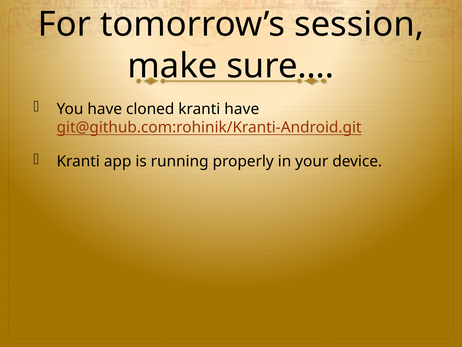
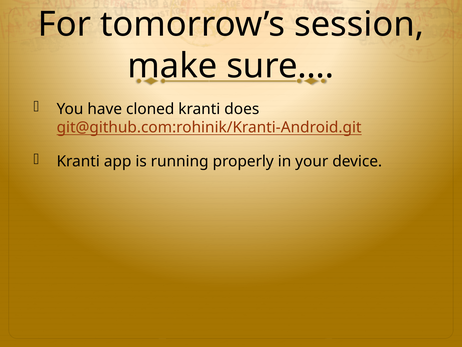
kranti have: have -> does (242, 109)
